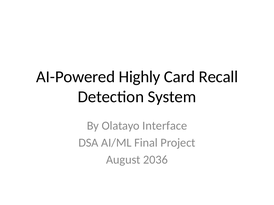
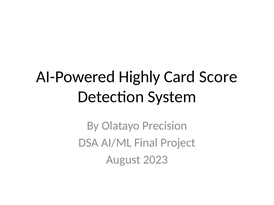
Recall: Recall -> Score (218, 77)
Interface: Interface -> Precision (165, 126)
2036: 2036 -> 2023 (155, 160)
